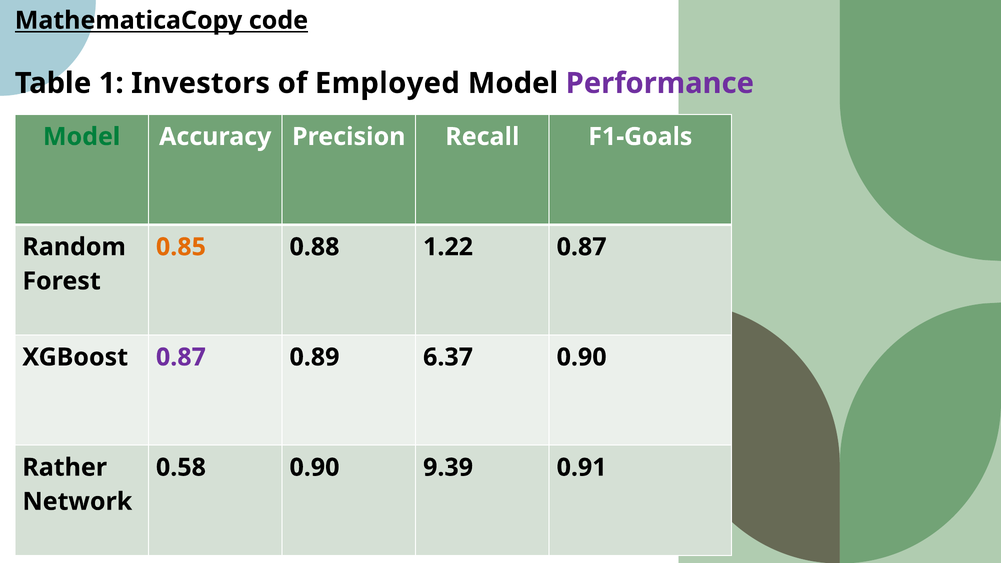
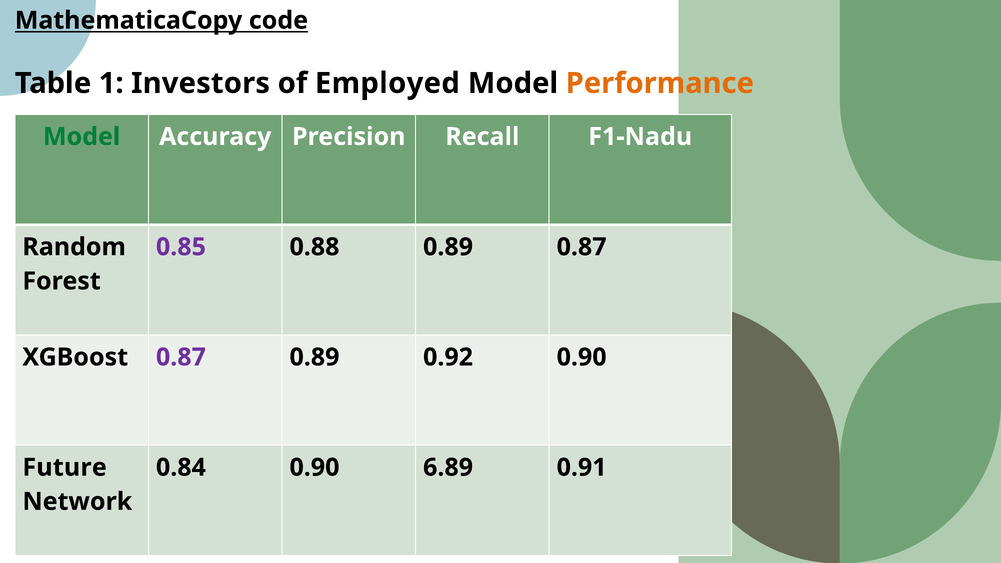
Performance colour: purple -> orange (660, 83)
F1-Goals: F1-Goals -> F1-Nadu (640, 137)
0.85 colour: orange -> purple (181, 247)
0.88 1.22: 1.22 -> 0.89 (448, 247)
6.37: 6.37 -> 0.92 (448, 357)
Rather: Rather -> Future (65, 467)
0.58: 0.58 -> 0.84 (181, 467)
9.39: 9.39 -> 6.89 (448, 467)
